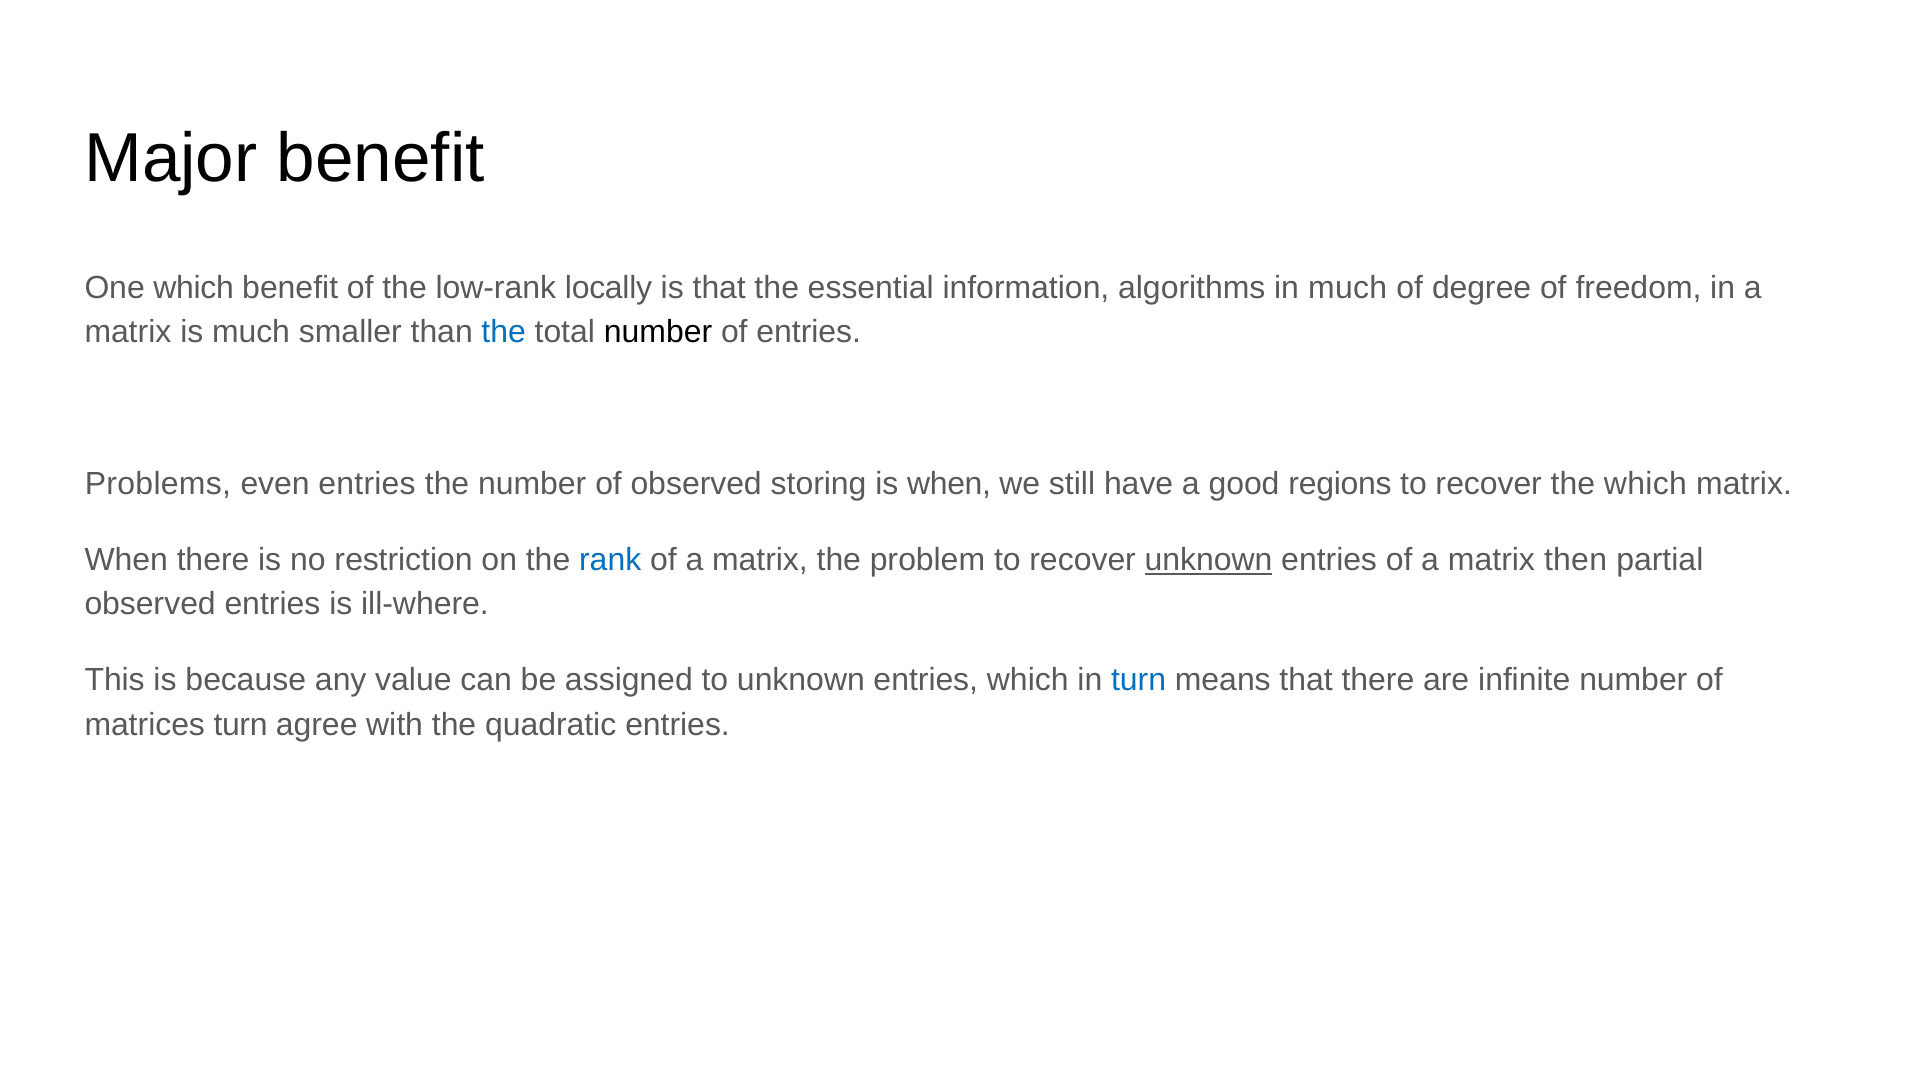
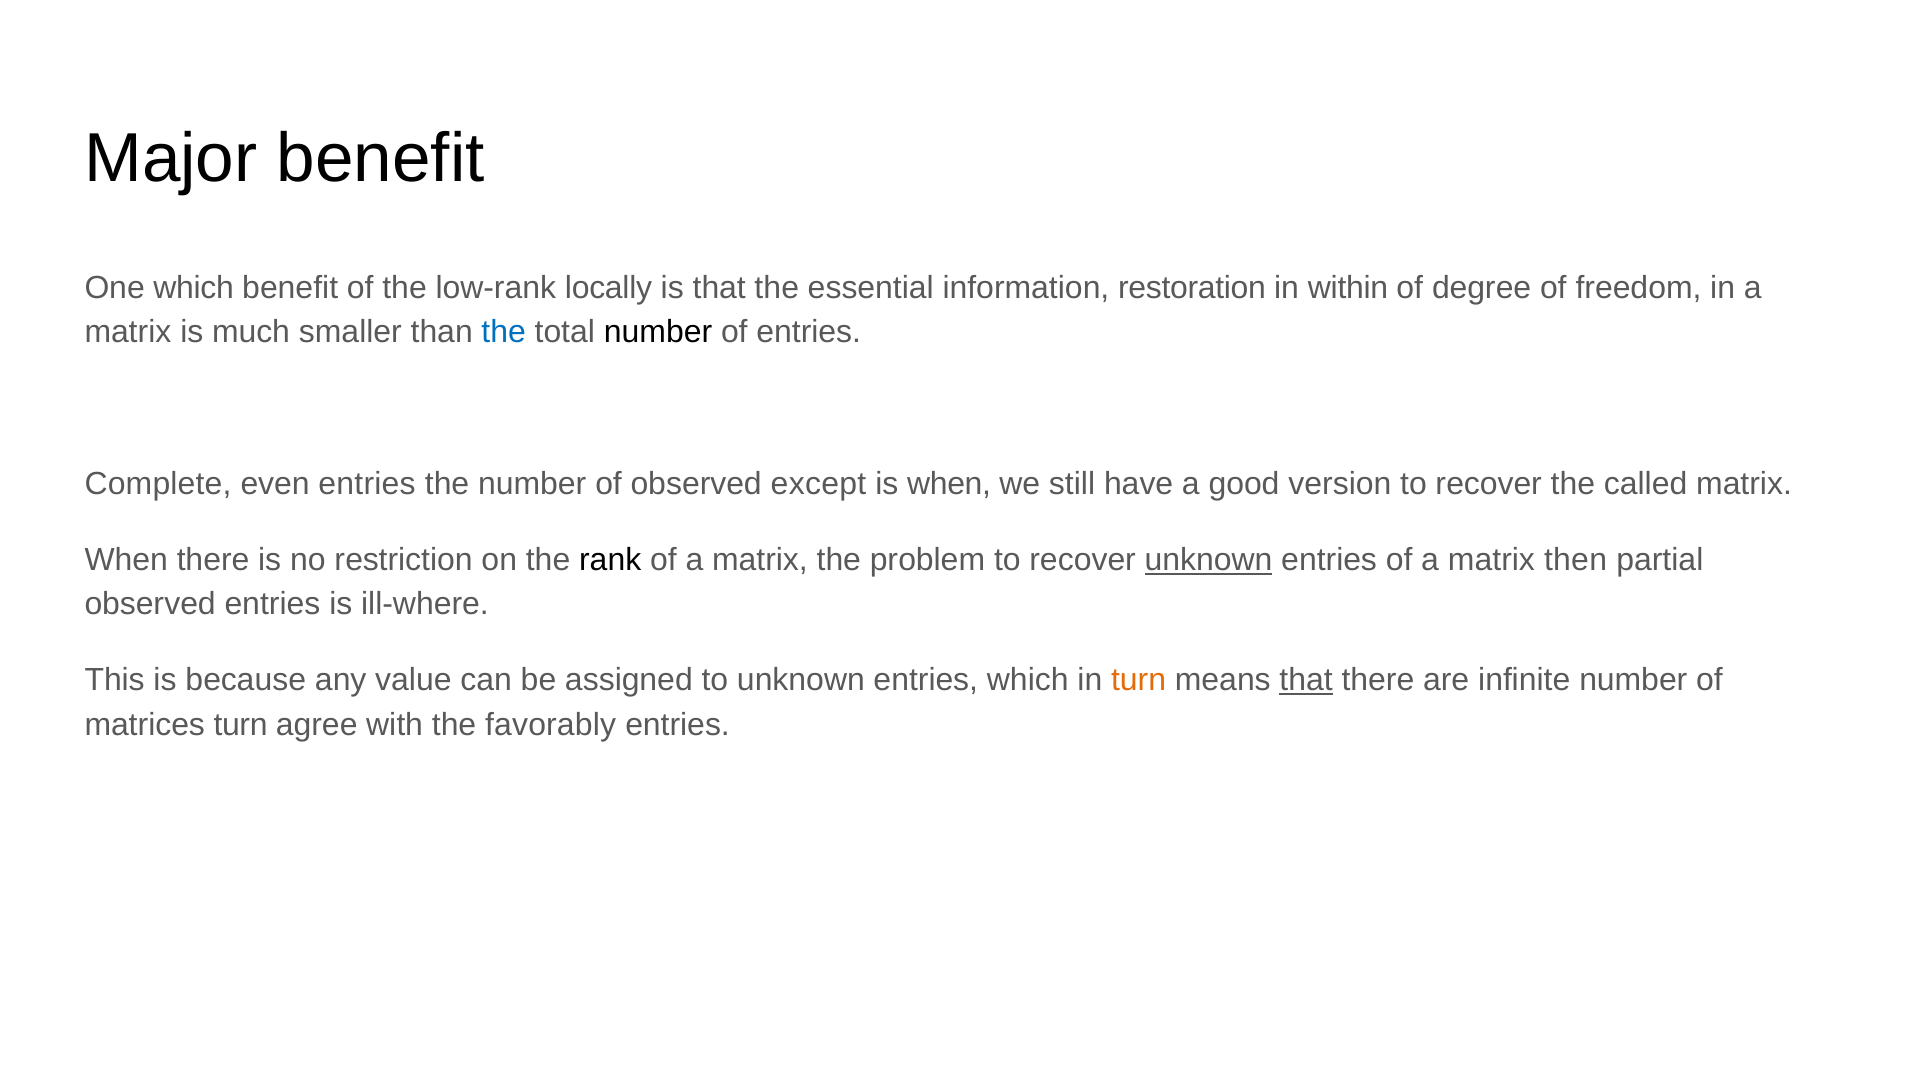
algorithms: algorithms -> restoration (1192, 288)
in much: much -> within (1348, 288)
Problems: Problems -> Complete (158, 484)
storing: storing -> except (818, 484)
regions: regions -> version (1340, 484)
the which: which -> called (1646, 484)
rank colour: blue -> black (610, 560)
turn colour: blue -> orange (1139, 680)
that underline: none -> present (1306, 680)
quadratic: quadratic -> favorably (551, 724)
